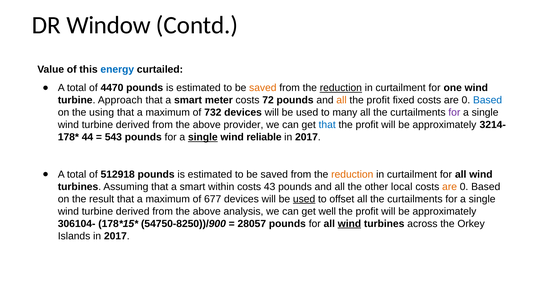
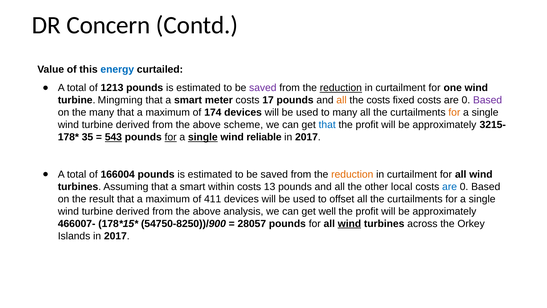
Window: Window -> Concern (108, 25)
4470: 4470 -> 1213 (112, 88)
saved colour: orange -> purple (263, 88)
Approach: Approach -> Mingming (120, 100)
72: 72 -> 17 (268, 100)
profit: profit -> costs (378, 100)
Based colour: blue -> purple (488, 100)
the using: using -> many (102, 112)
732: 732 -> 174 (213, 112)
for colour: purple -> orange (454, 112)
provider: provider -> scheme (243, 125)
3214-: 3214- -> 3215- (493, 125)
44: 44 -> 35 (87, 137)
543 underline: none -> present (113, 137)
for underline: none -> present (171, 137)
512918: 512918 -> 166004 (118, 174)
43: 43 -> 13 (270, 186)
are colour: orange -> blue (450, 186)
677: 677 -> 411 (213, 199)
used underline: present -> none (304, 199)
306104-: 306104- -> 466007- (77, 223)
